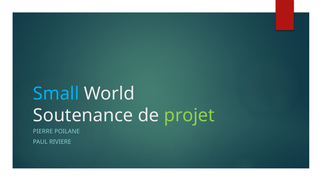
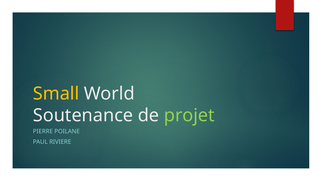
Small colour: light blue -> yellow (56, 94)
